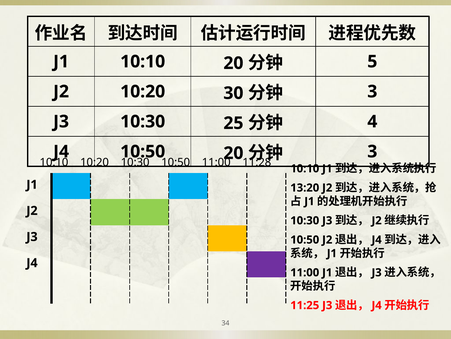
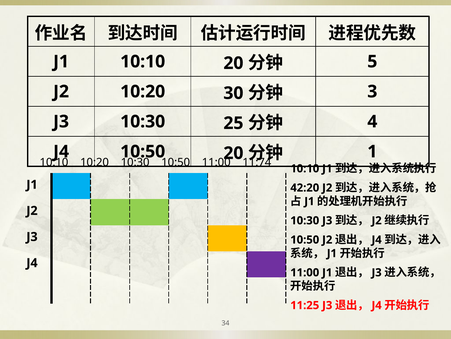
3: 3 -> 1 (372, 151)
11:28: 11:28 -> 11:74 (257, 162)
13:20: 13:20 -> 42:20 (305, 187)
